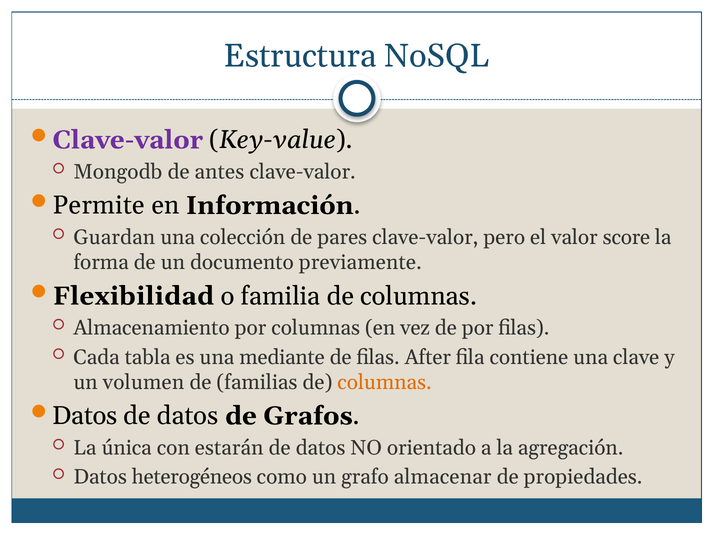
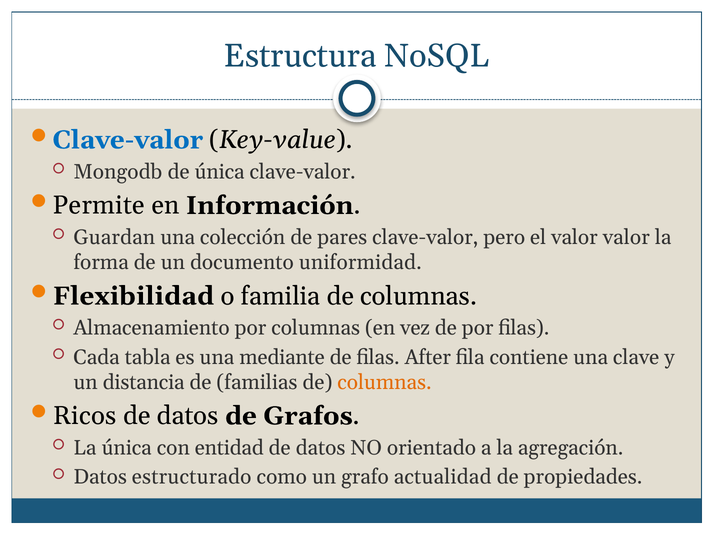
Clave-valor colour: purple -> blue (128, 140)
de antes: antes -> única (220, 172)
valor score: score -> valor (626, 238)
previamente: previamente -> uniformidad (360, 263)
volumen: volumen -> distancia (144, 383)
Datos: Datos -> Ricos (85, 416)
estarán: estarán -> entidad (229, 448)
heterogéneos: heterogéneos -> estructurado (192, 478)
almacenar: almacenar -> actualidad (443, 478)
